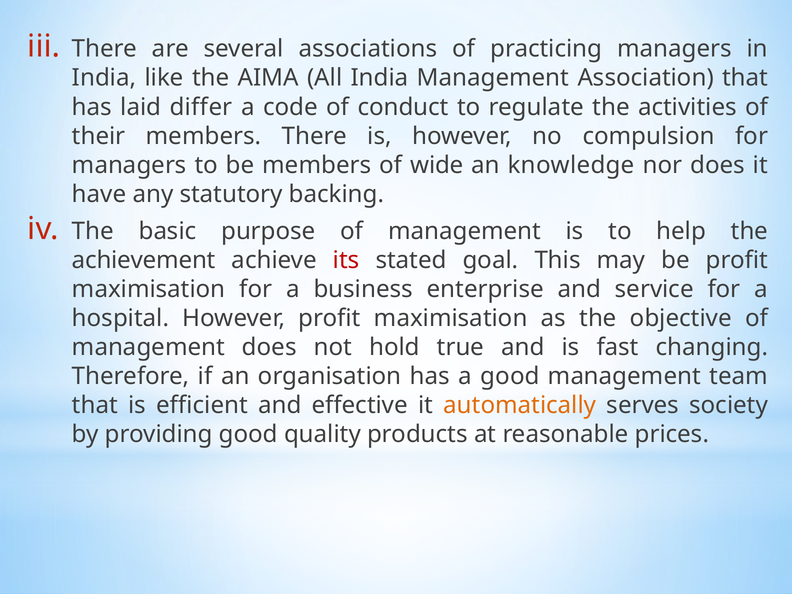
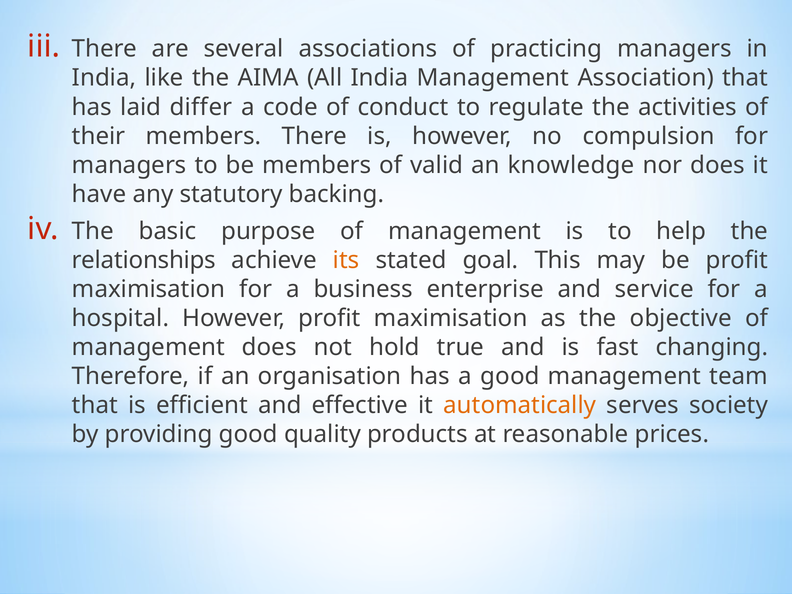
wide: wide -> valid (437, 165)
achievement: achievement -> relationships (144, 260)
its colour: red -> orange (346, 260)
